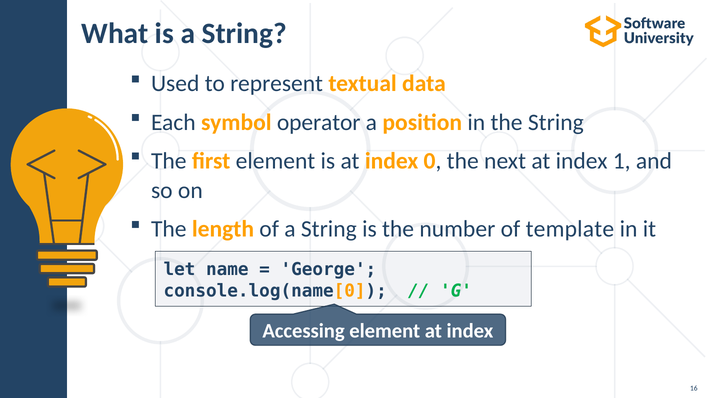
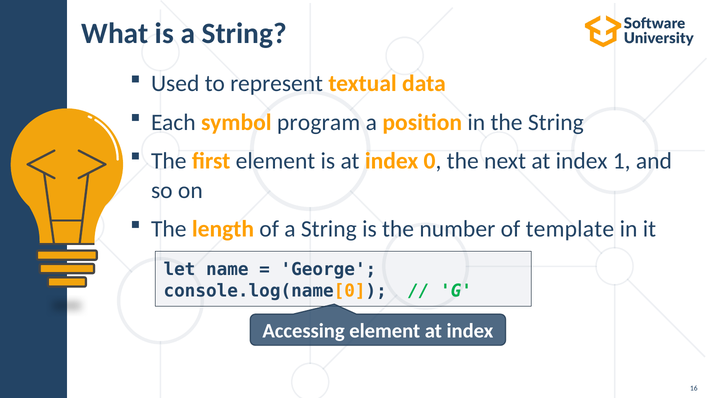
operator: operator -> program (319, 122)
